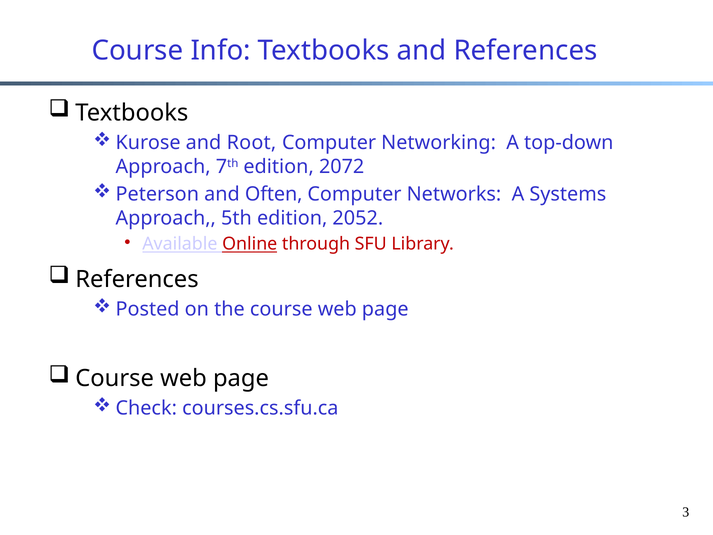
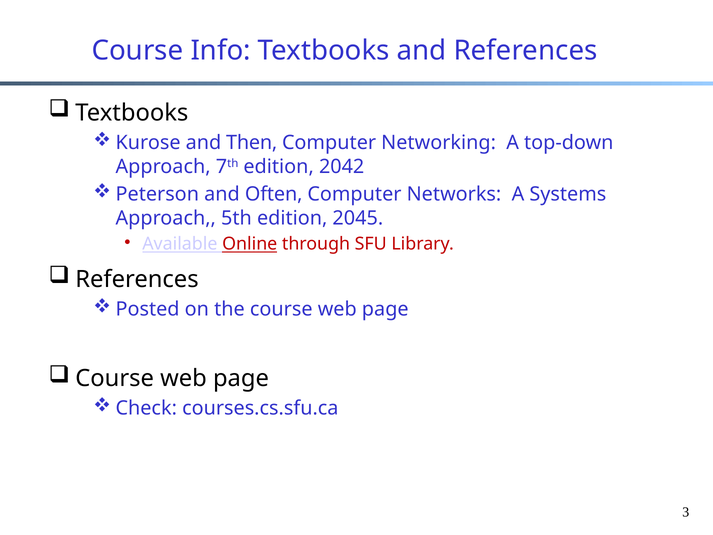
Root: Root -> Then (252, 143)
2072: 2072 -> 2042 (342, 166)
2052: 2052 -> 2045 (358, 218)
